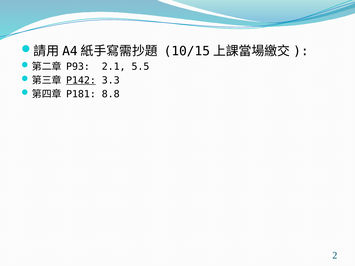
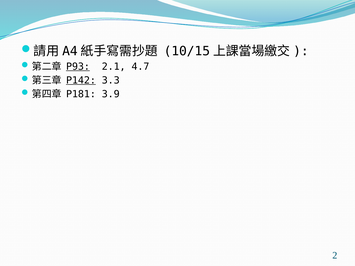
P93 underline: none -> present (78, 67)
5.5: 5.5 -> 4.7 (140, 67)
8.8: 8.8 -> 3.9 (111, 94)
